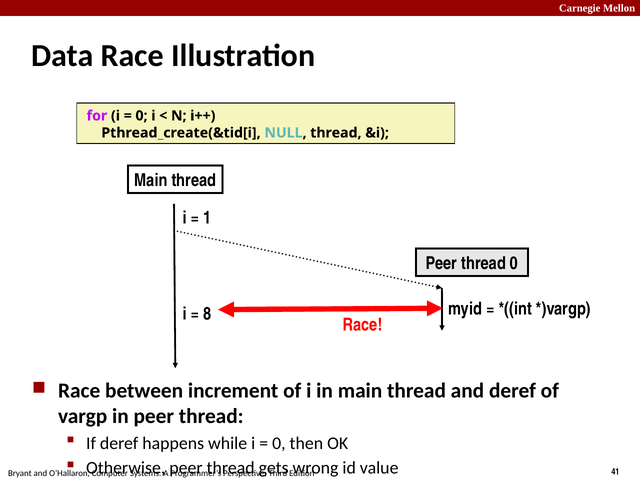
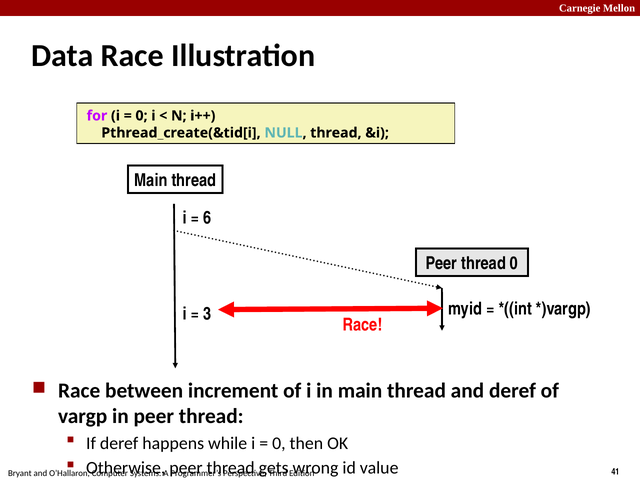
1: 1 -> 6 (207, 218)
8: 8 -> 3 (207, 314)
